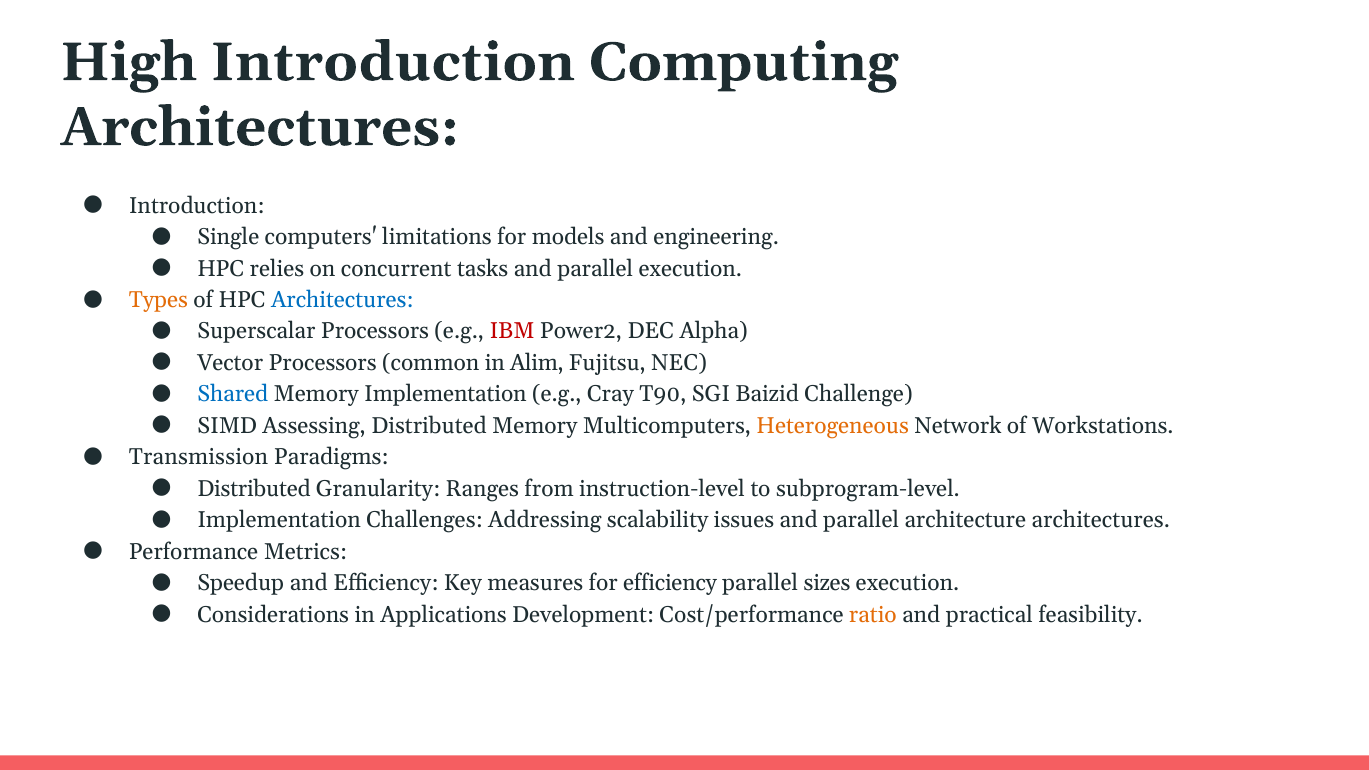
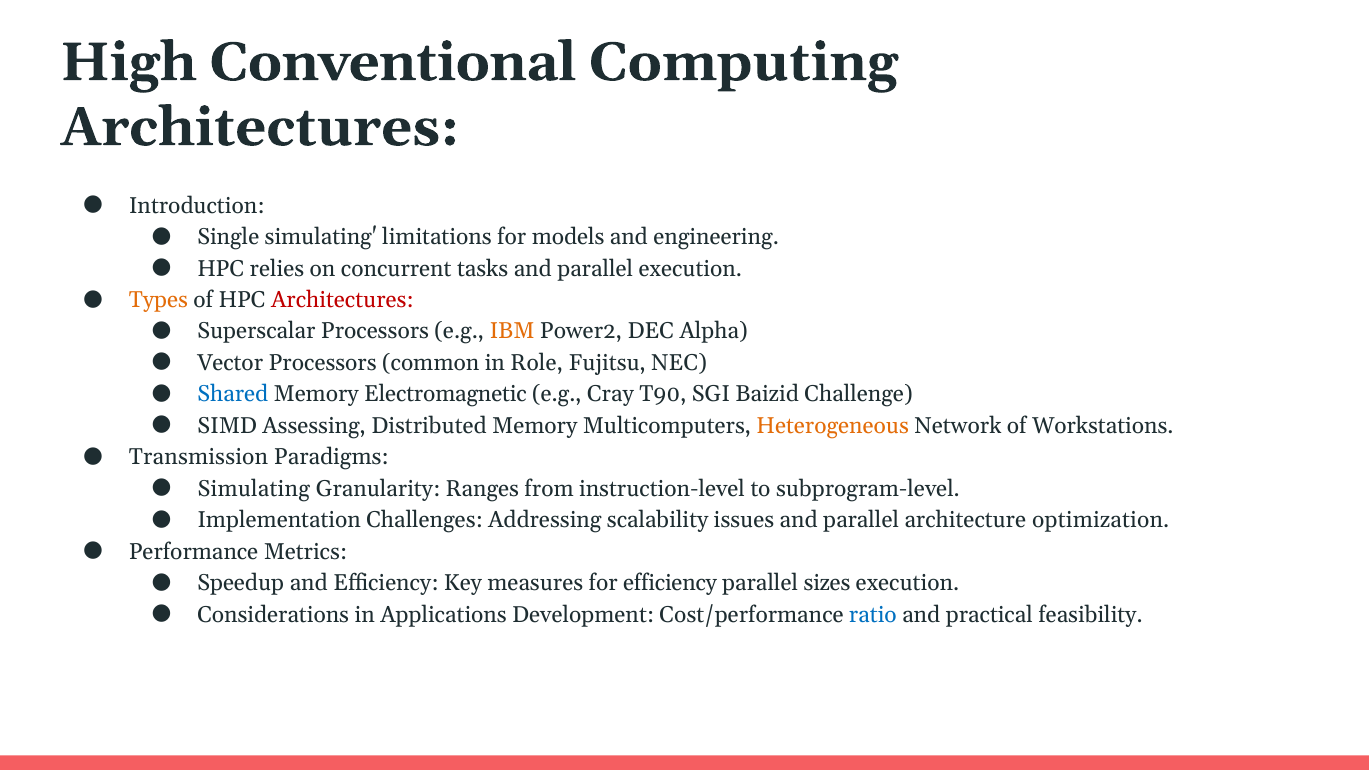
High Introduction: Introduction -> Conventional (393, 62)
Single computers: computers -> simulating (321, 237)
Architectures colour: blue -> red (342, 300)
IBM colour: red -> orange (512, 331)
Alim: Alim -> Role (537, 363)
Memory Implementation: Implementation -> Electromagnetic (445, 394)
Distributed: Distributed -> Simulating (254, 489)
architecture architectures: architectures -> optimization (1101, 520)
ratio colour: orange -> blue (873, 615)
